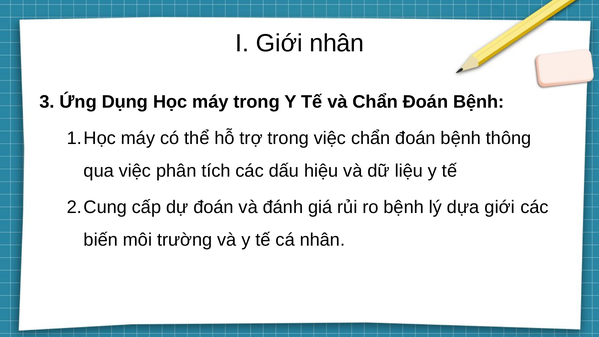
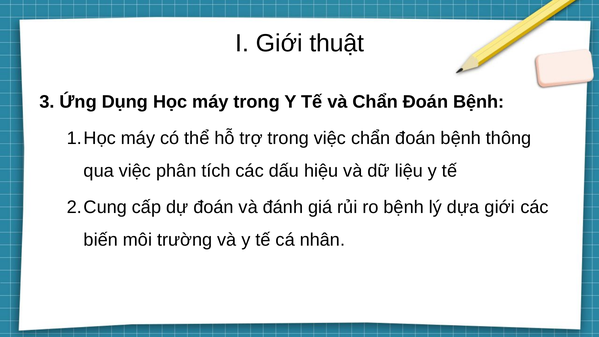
Giới nhân: nhân -> thuật (337, 43)
